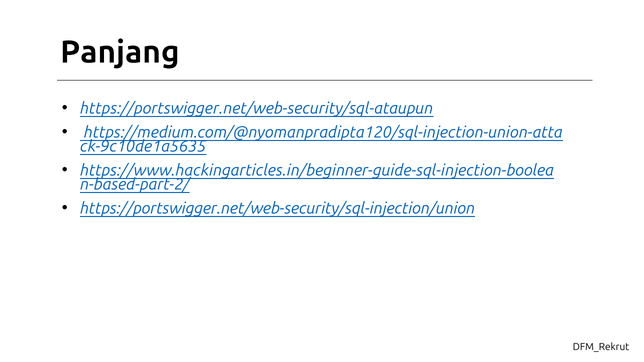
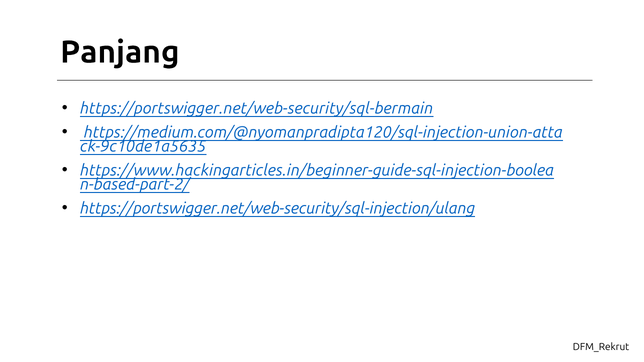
https://portswigger.net/web-security/sql-ataupun: https://portswigger.net/web-security/sql-ataupun -> https://portswigger.net/web-security/sql-bermain (257, 108)
https://portswigger.net/web-security/sql-injection/union: https://portswigger.net/web-security/sql-injection/union -> https://portswigger.net/web-security/sql-injection/ulang (278, 208)
